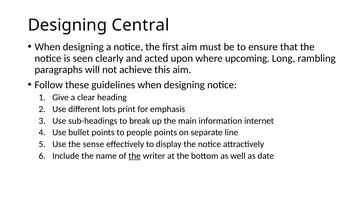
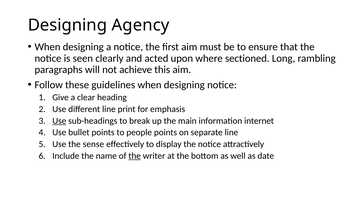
Central: Central -> Agency (141, 25)
upcoming: upcoming -> sectioned (247, 59)
different lots: lots -> line (109, 109)
Use underline: none -> present (59, 121)
